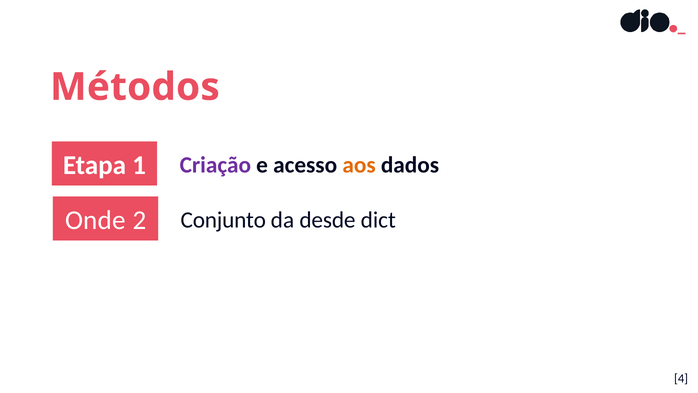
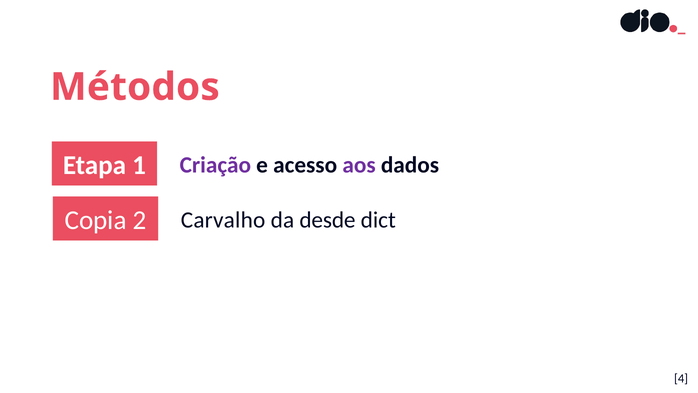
aos colour: orange -> purple (359, 165)
Onde: Onde -> Copia (96, 220)
Conjunto: Conjunto -> Carvalho (223, 220)
